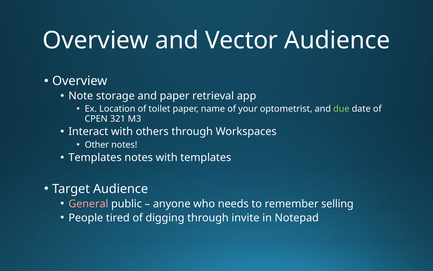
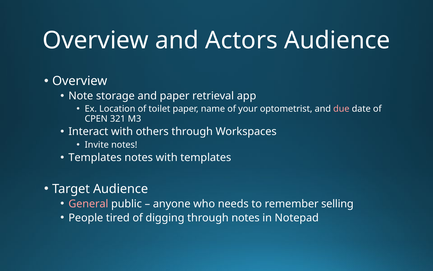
Vector: Vector -> Actors (241, 40)
due colour: light green -> pink (341, 109)
Other: Other -> Invite (97, 145)
through invite: invite -> notes (246, 218)
